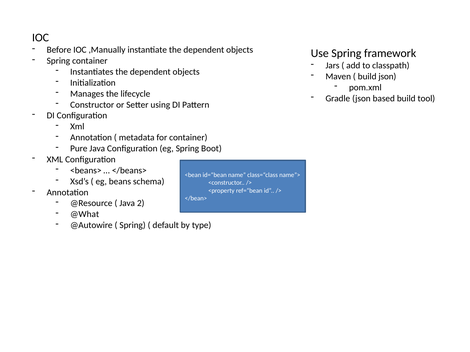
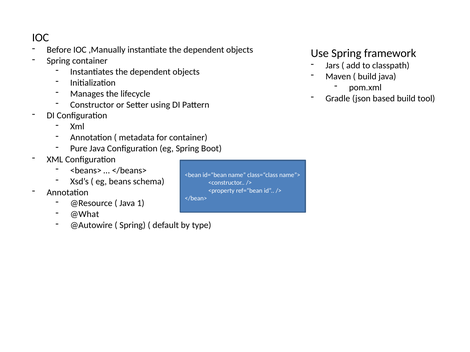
build json: json -> java (387, 77)
2: 2 -> 1 (141, 204)
